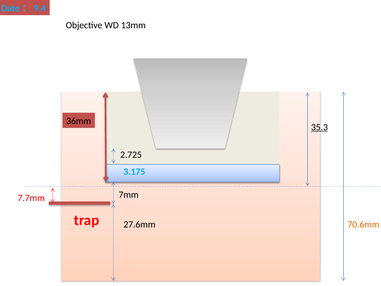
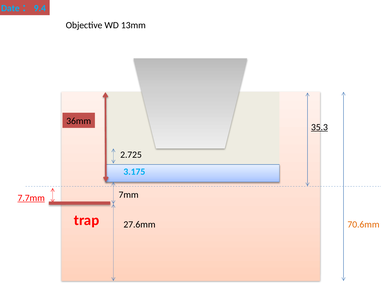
7.7mm underline: none -> present (31, 198)
